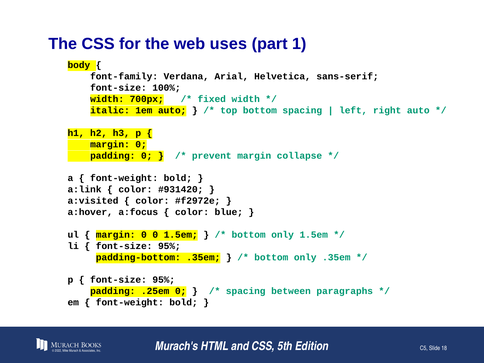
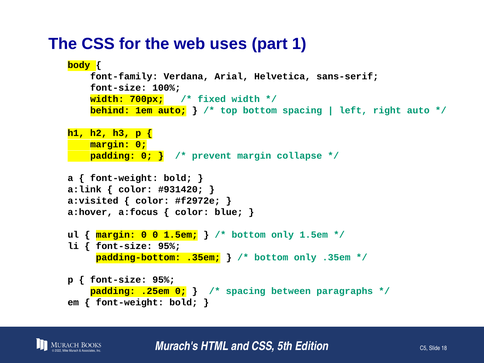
italic: italic -> behind (110, 110)
